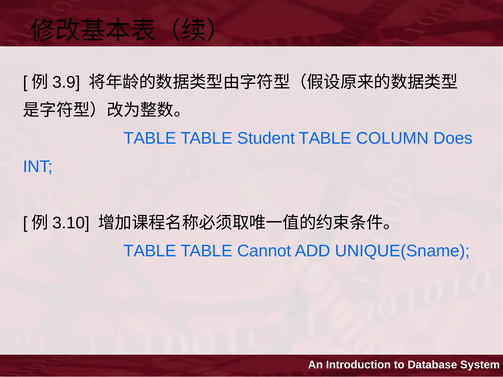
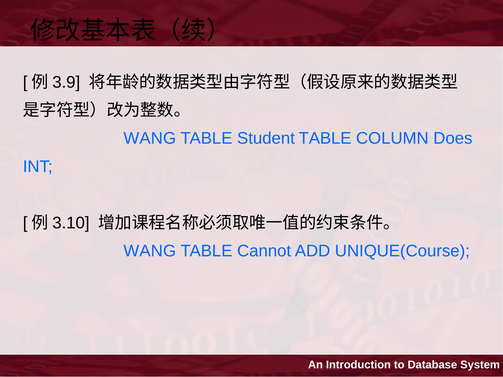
TABLE: TABLE -> WANG (150, 139)
TABLE: TABLE -> WANG (150, 251)
UNIQUE(Sname: UNIQUE(Sname -> UNIQUE(Course (402, 251)
